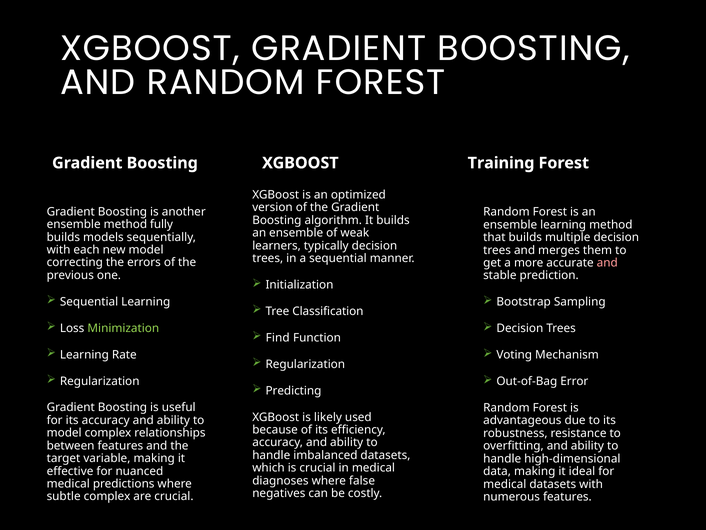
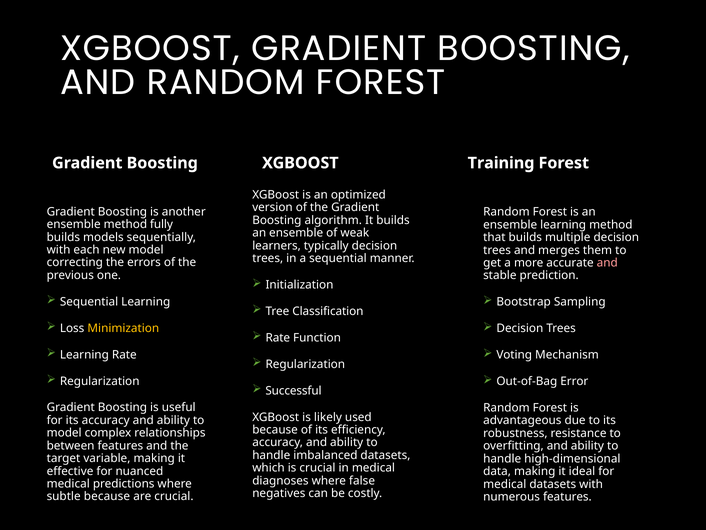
Minimization colour: light green -> yellow (123, 328)
Find: Find -> Rate (278, 337)
Predicting: Predicting -> Successful (293, 390)
subtle complex: complex -> because (107, 496)
